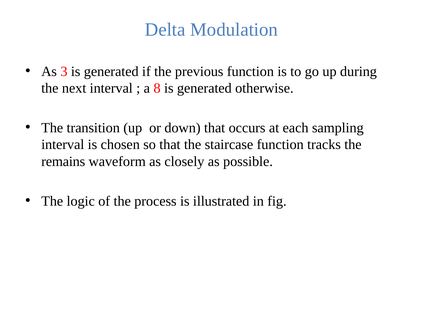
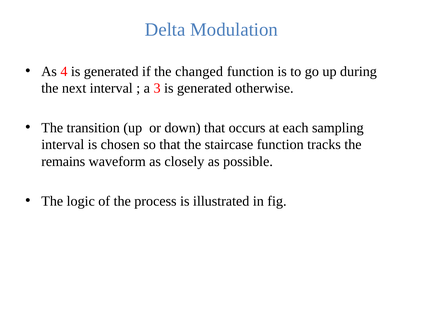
3: 3 -> 4 (64, 71)
previous: previous -> changed (199, 71)
8: 8 -> 3 (157, 88)
